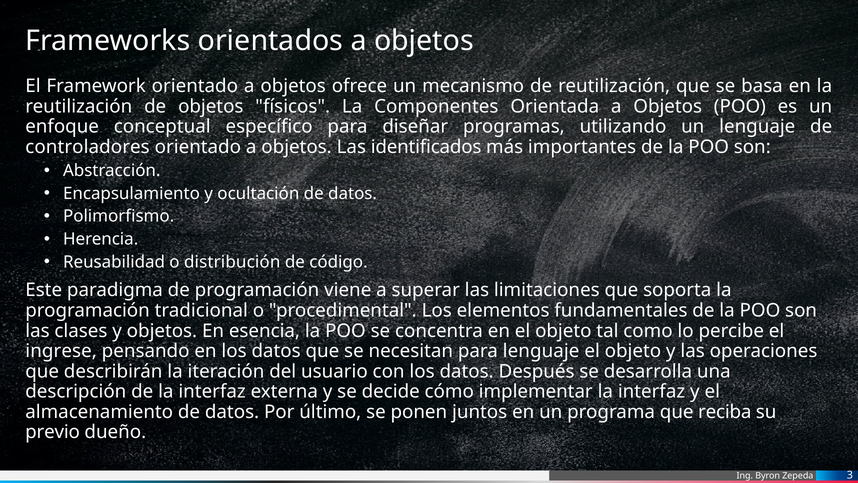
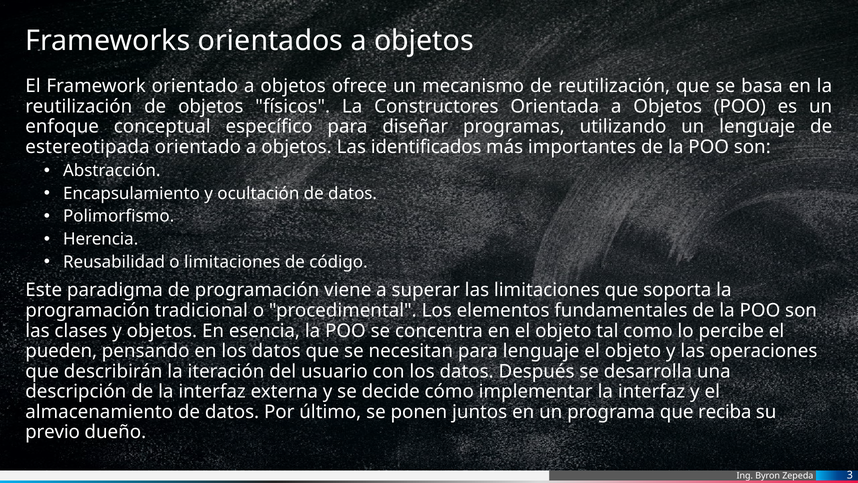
Componentes: Componentes -> Constructores (436, 106)
controladores: controladores -> estereotipada (87, 147)
o distribución: distribución -> limitaciones (232, 262)
ingrese: ingrese -> pueden (61, 351)
